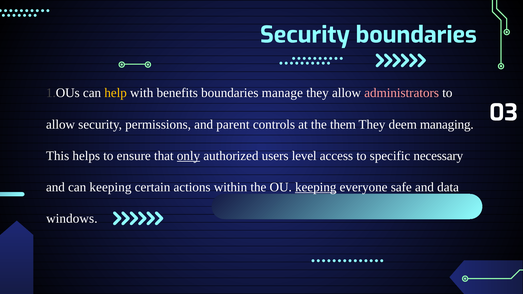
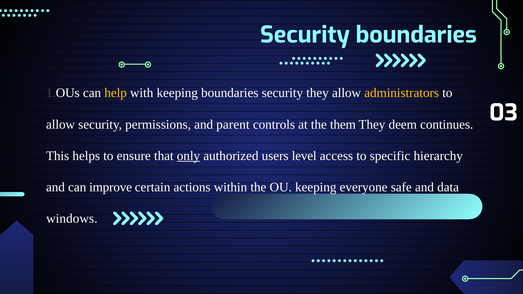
with benefits: benefits -> keeping (177, 93)
boundaries manage: manage -> security (282, 93)
administrators colour: pink -> yellow (402, 93)
managing: managing -> continues (447, 124)
necessary: necessary -> hierarchy (438, 156)
can keeping: keeping -> improve (111, 187)
keeping underline: present -> none (316, 187)
